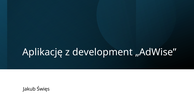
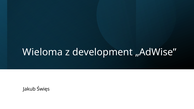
Aplikację: Aplikację -> Wieloma (43, 52)
